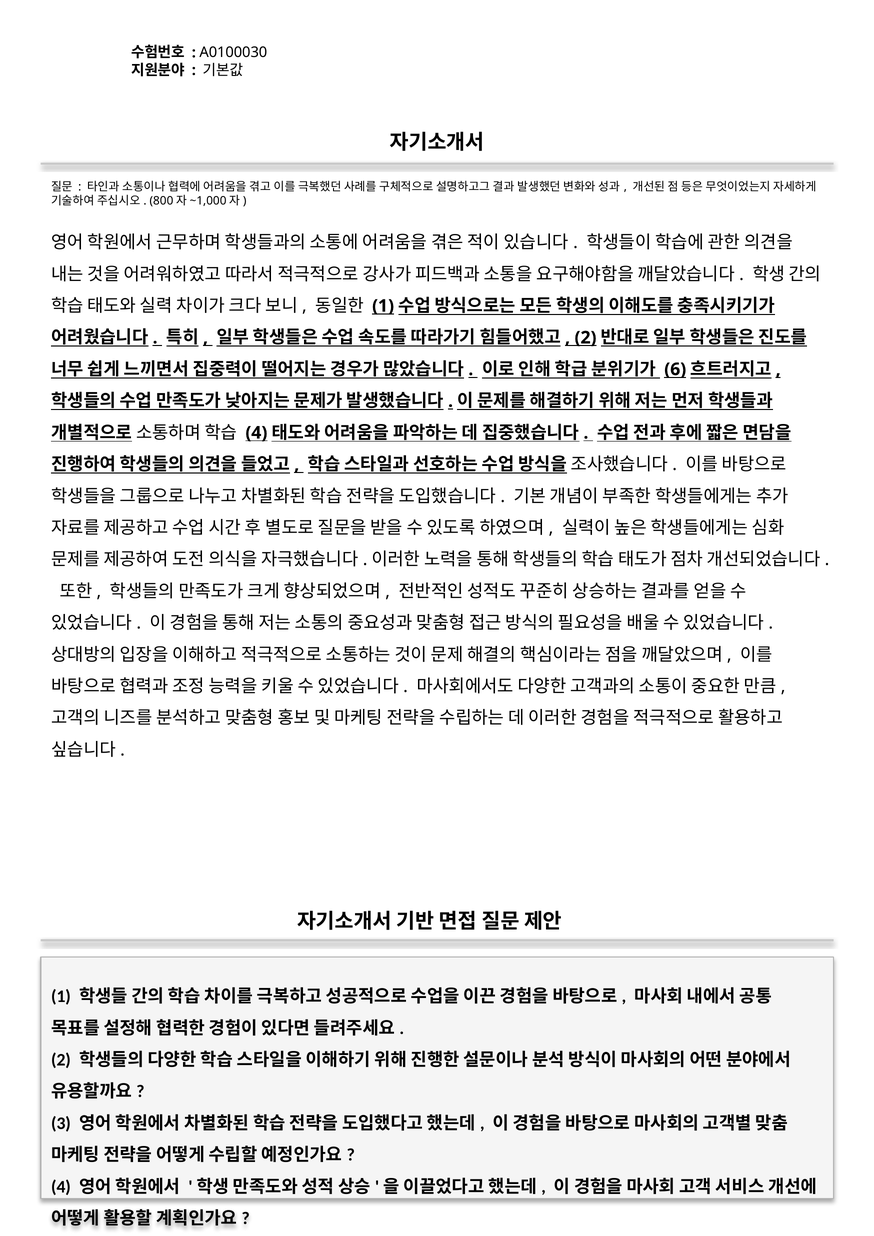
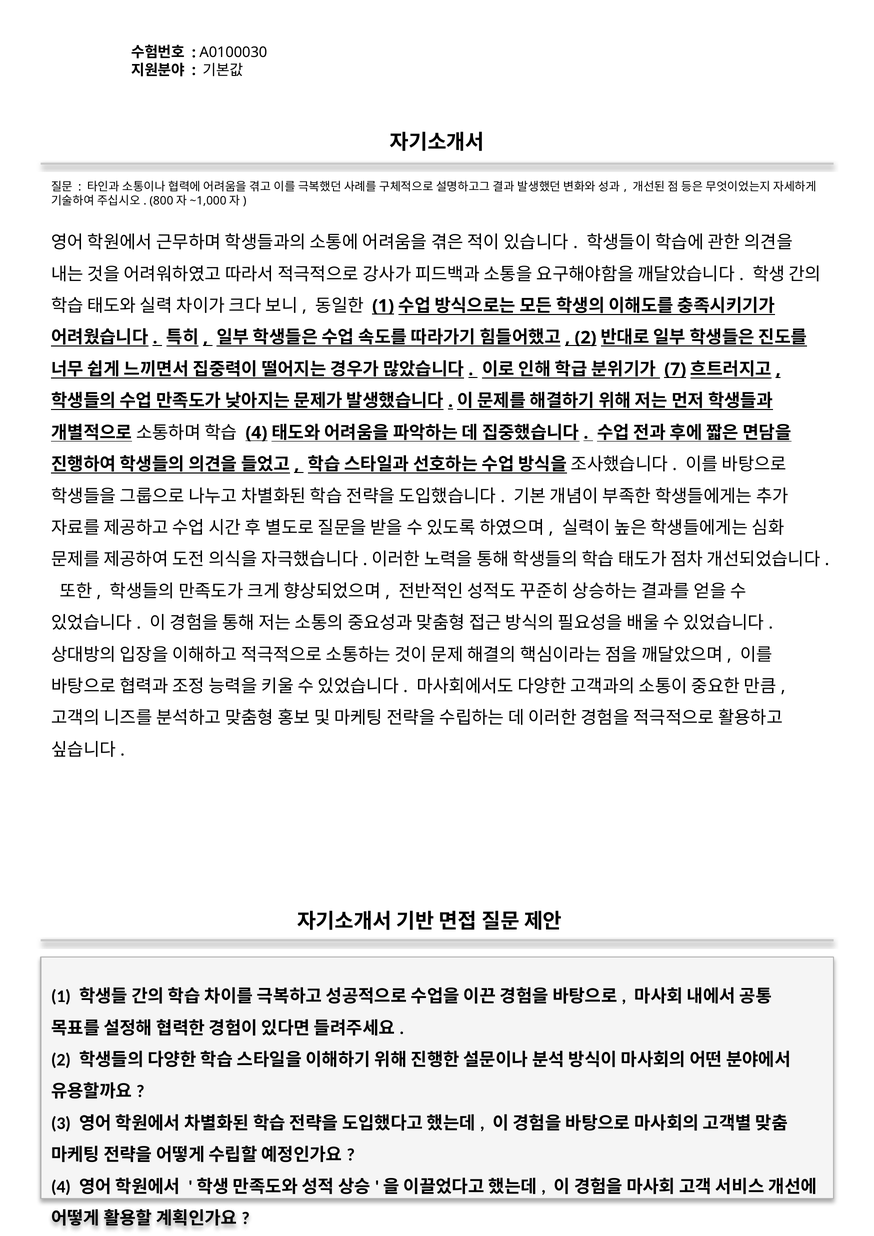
6: 6 -> 7 (675, 369)
